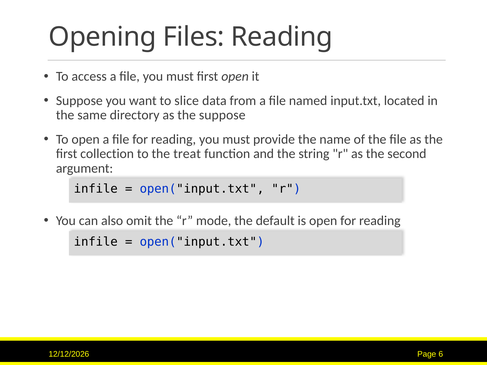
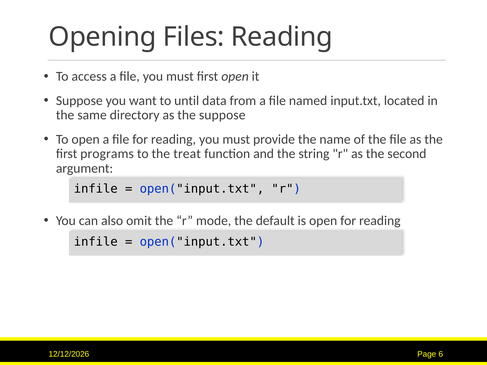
slice: slice -> until (187, 101)
collection: collection -> programs (107, 154)
